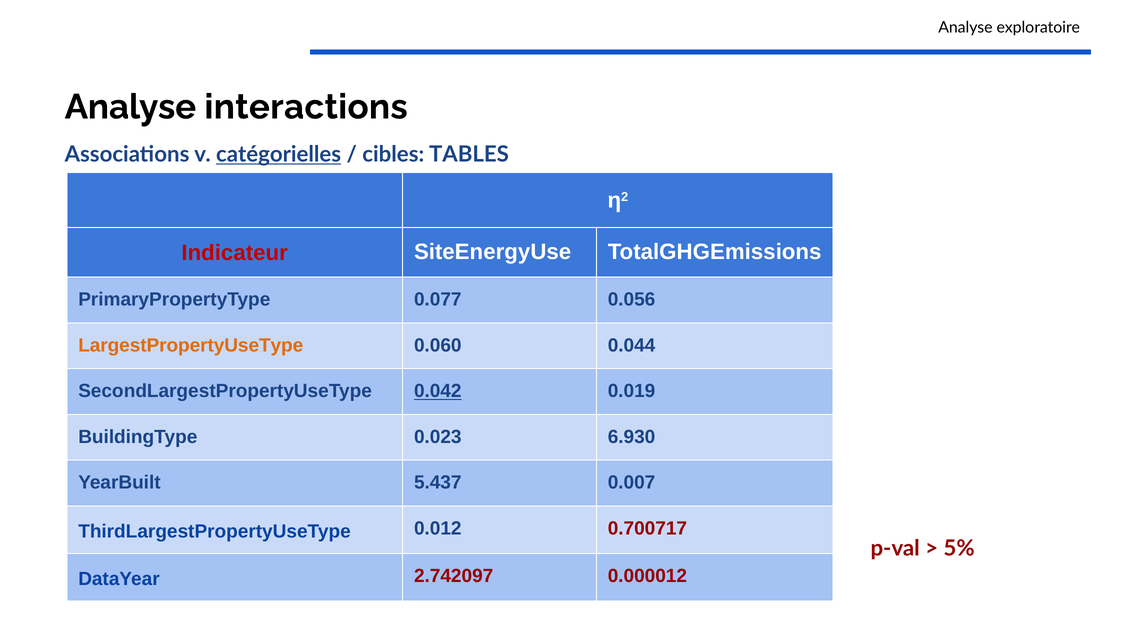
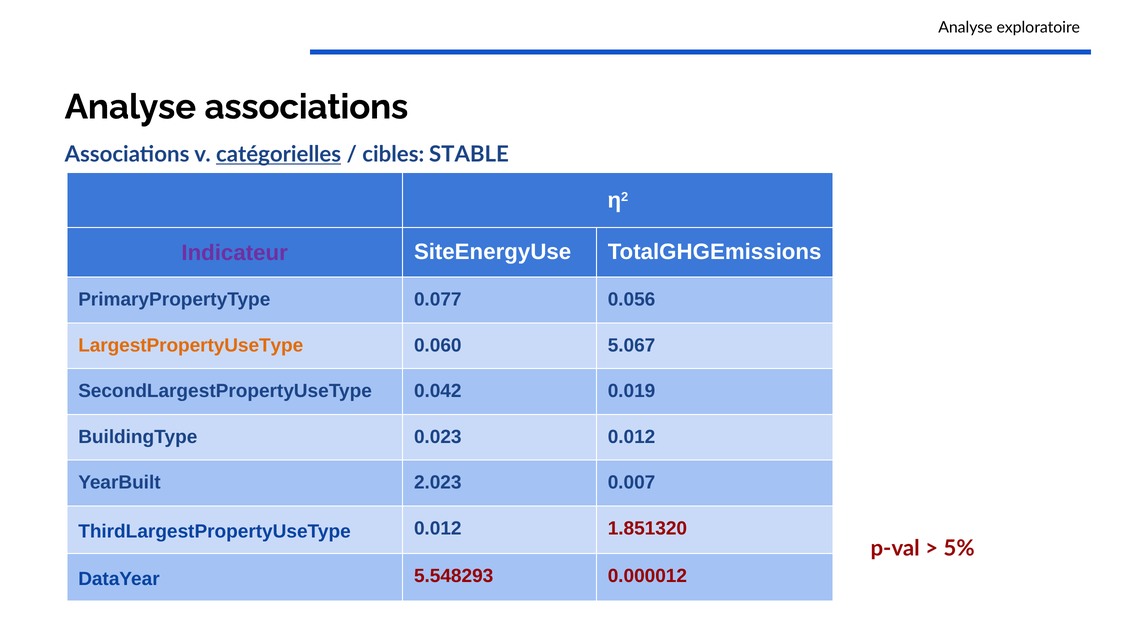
Analyse interactions: interactions -> associations (306, 107)
TABLES: TABLES -> STABLE (469, 154)
Indicateur colour: red -> purple (235, 253)
0.044: 0.044 -> 5.067 (632, 345)
0.042 underline: present -> none (438, 391)
0.023 6.930: 6.930 -> 0.012 (632, 437)
5.437: 5.437 -> 2.023 (438, 482)
0.700717: 0.700717 -> 1.851320 (647, 528)
2.742097: 2.742097 -> 5.548293 (454, 575)
